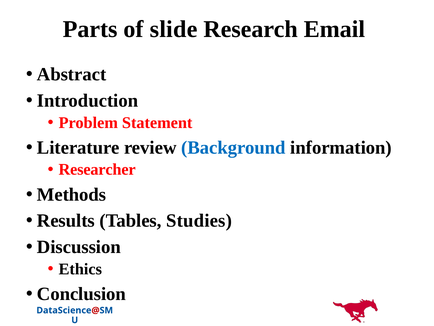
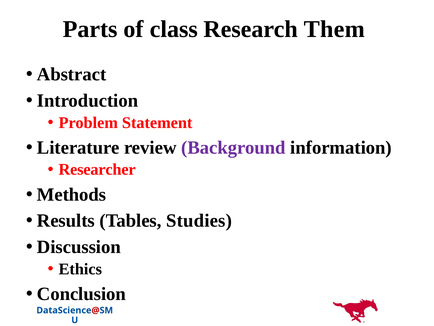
slide: slide -> class (174, 29)
Email: Email -> Them (334, 29)
Background colour: blue -> purple (233, 147)
